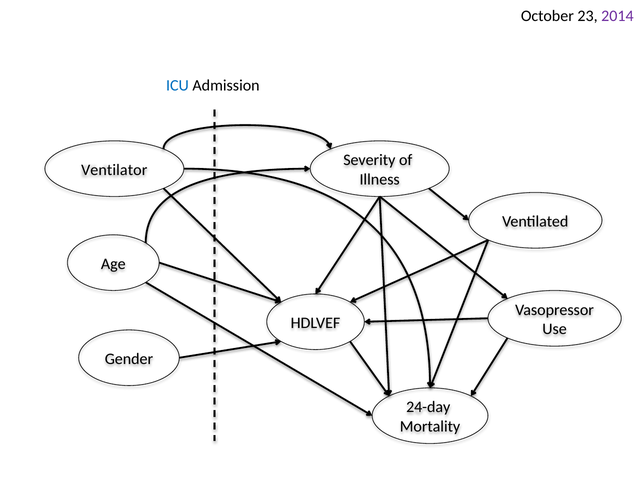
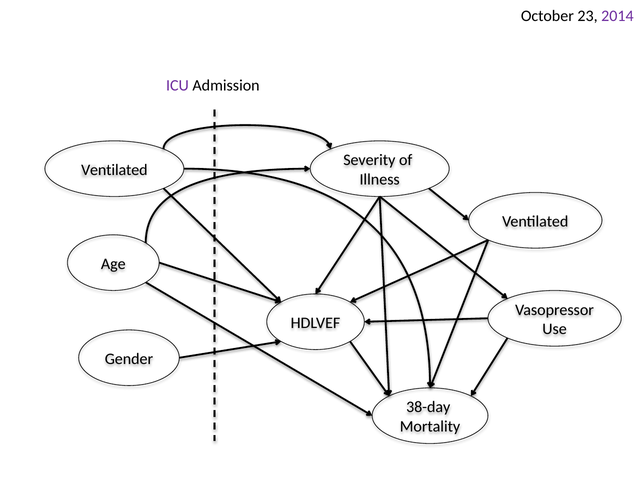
ICU colour: blue -> purple (177, 86)
Ventilator: Ventilator -> Ventilated (114, 170)
24-day: 24-day -> 38-day (428, 408)
